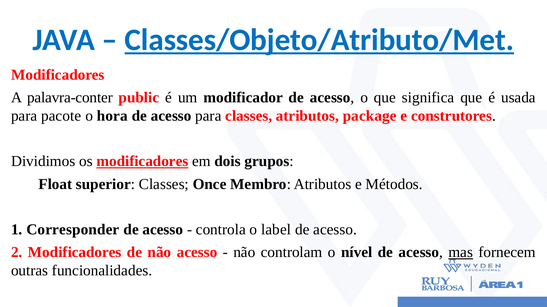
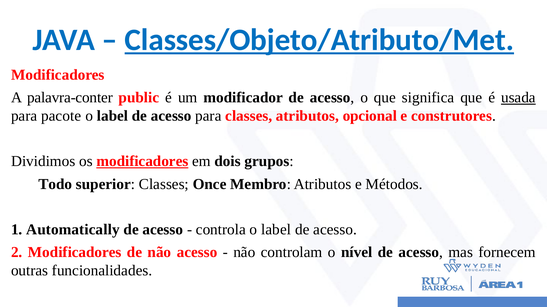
usada underline: none -> present (518, 98)
hora: hora -> label (112, 116)
package: package -> opcional (370, 116)
Float: Float -> Todo (55, 184)
Corresponder: Corresponder -> Automatically (73, 230)
mas underline: present -> none (461, 253)
